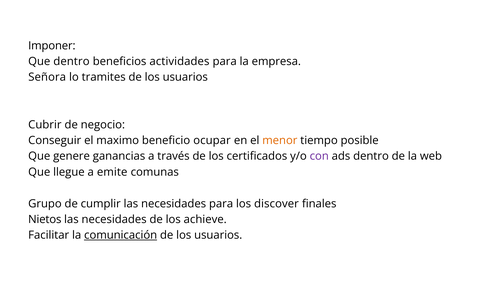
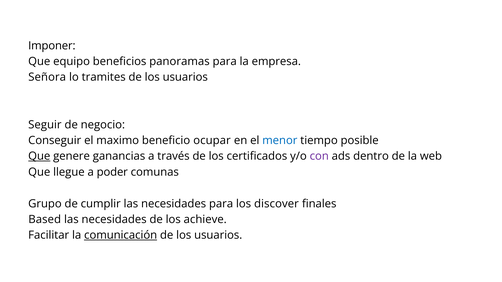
Que dentro: dentro -> equipo (72, 62)
actividades: actividades -> panoramas (179, 62)
Cubrir: Cubrir -> Seguir (45, 125)
menor colour: orange -> blue (280, 141)
Que underline: none -> present (39, 156)
emite: emite -> poder (112, 172)
Nietos: Nietos -> Based (45, 220)
